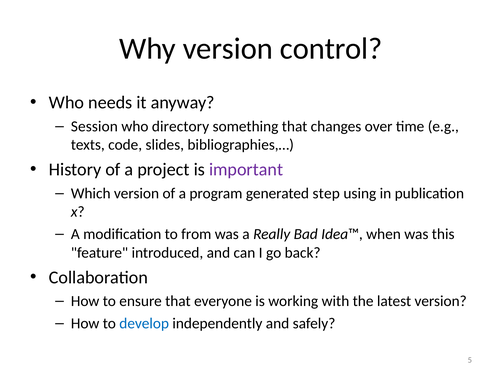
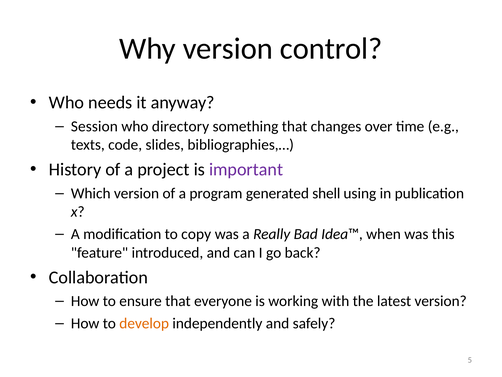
step: step -> shell (326, 193)
from: from -> copy (196, 234)
develop colour: blue -> orange (144, 323)
